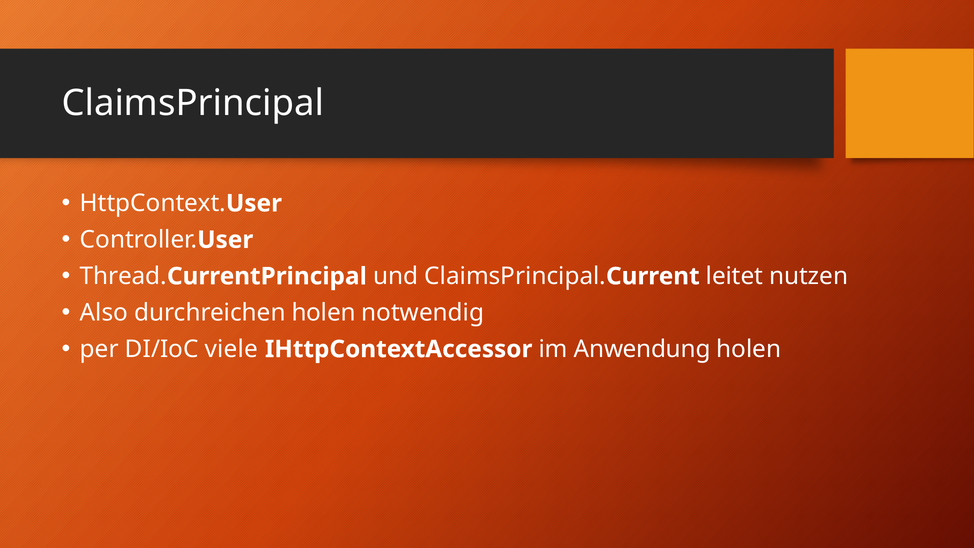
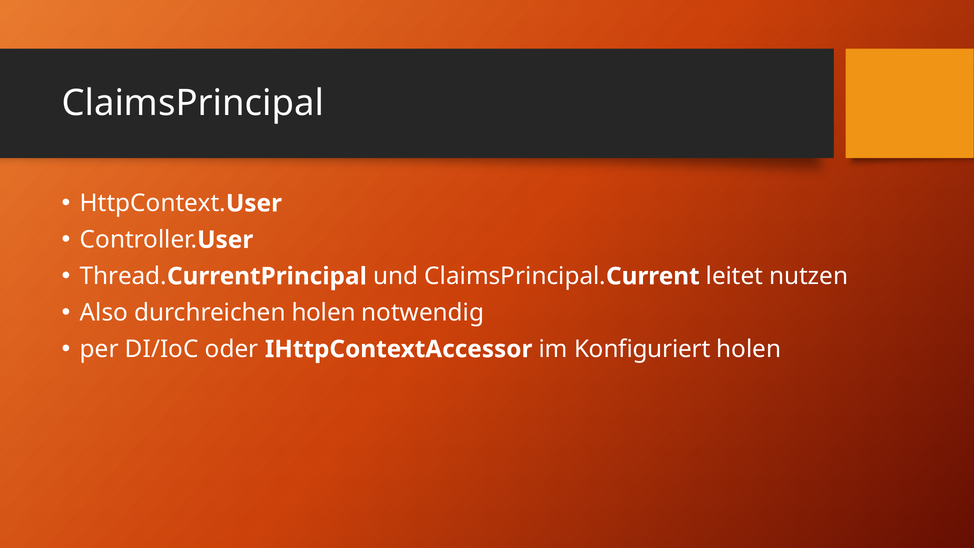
viele: viele -> oder (232, 349)
Anwendung: Anwendung -> Konfiguriert (642, 349)
